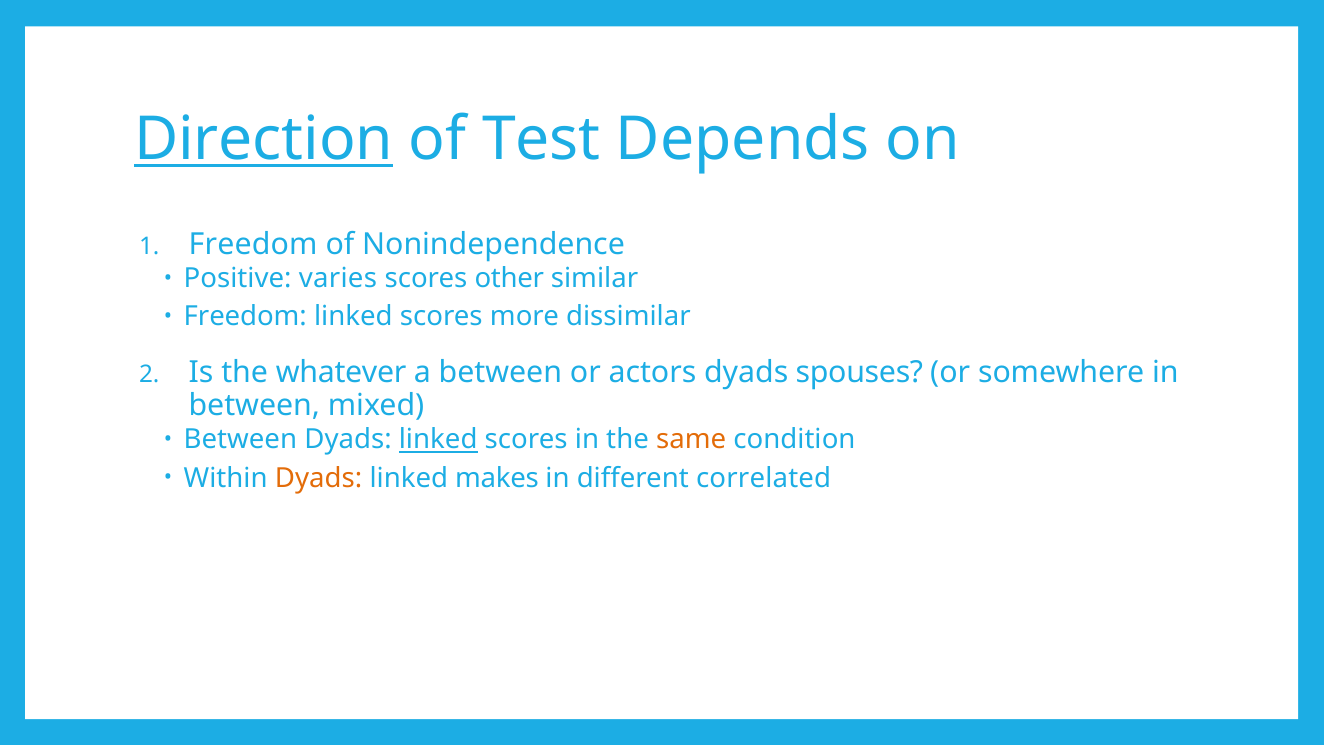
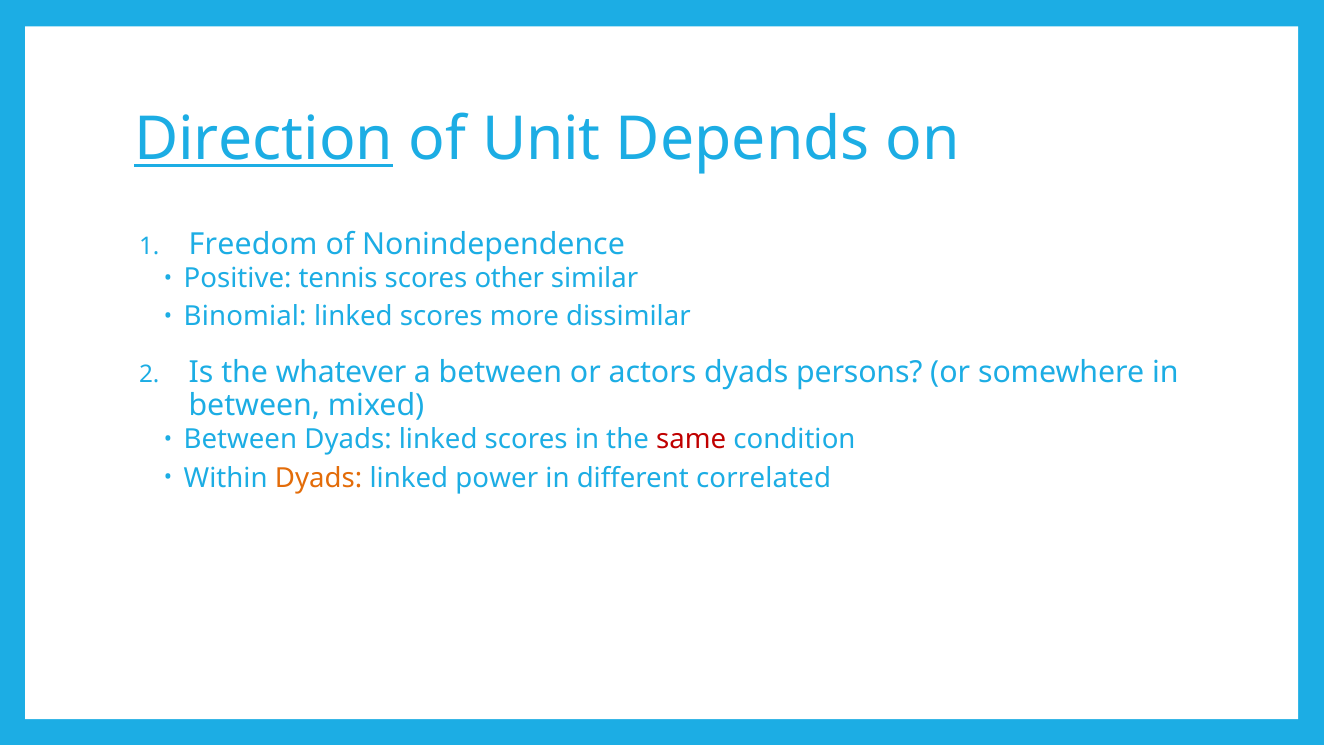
Test: Test -> Unit (541, 139)
varies: varies -> tennis (338, 279)
Freedom: Freedom -> Binomial (245, 317)
spouses: spouses -> persons (859, 373)
linked underline: present -> none (438, 440)
same colour: orange -> red (691, 440)
makes: makes -> power (497, 478)
